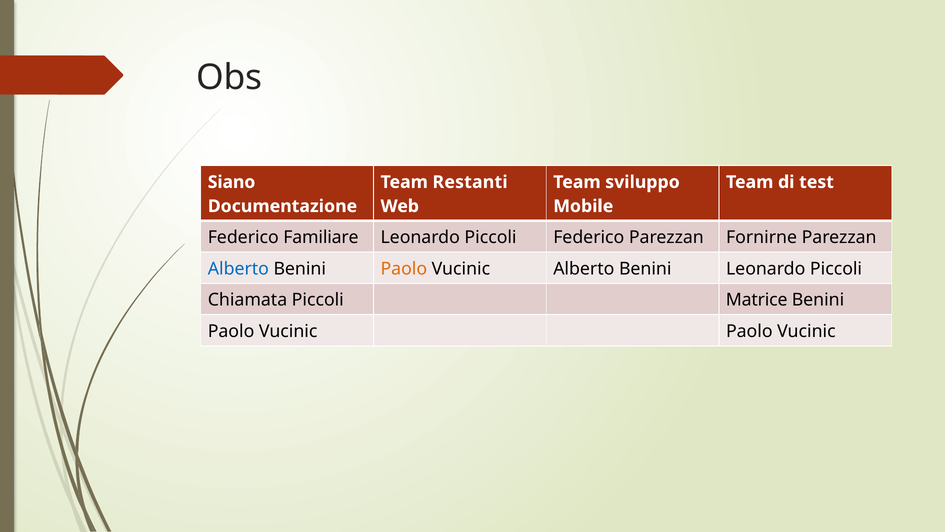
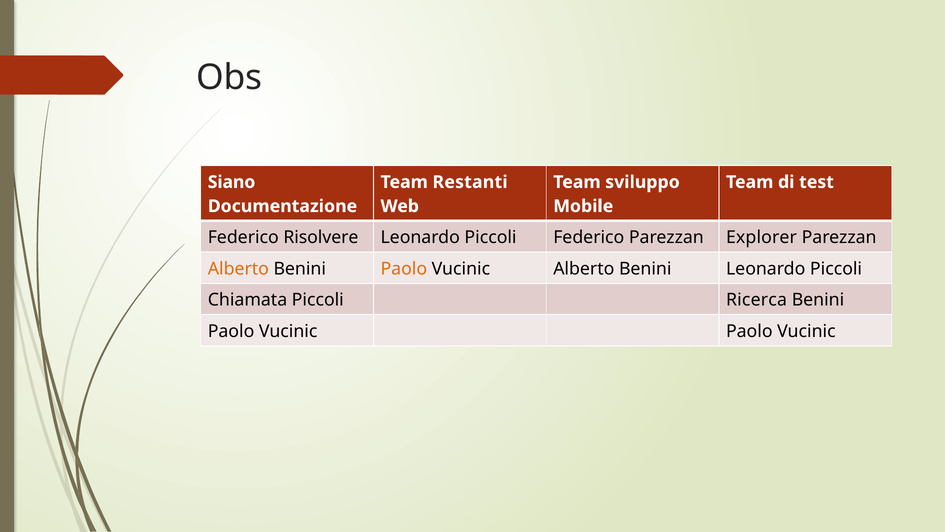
Familiare: Familiare -> Risolvere (321, 237)
Fornirne: Fornirne -> Explorer (761, 237)
Alberto colour: blue -> orange (238, 269)
Matrice: Matrice -> Ricerca (756, 300)
